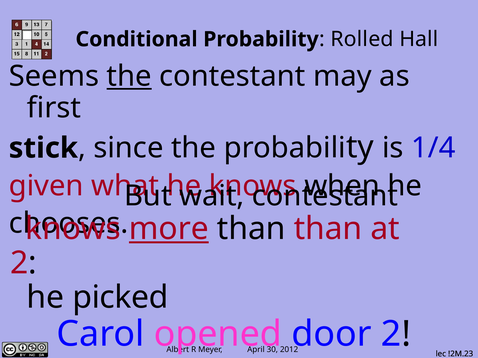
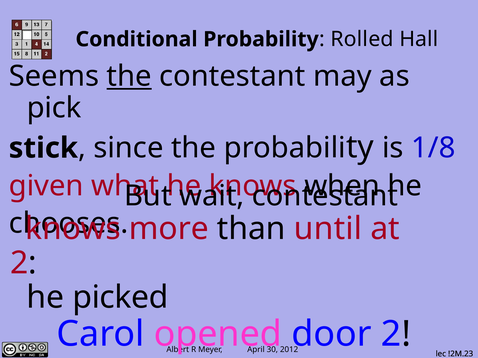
first: first -> pick (54, 108)
1/4: 1/4 -> 1/8 (433, 148)
more underline: present -> none (169, 229)
than than: than -> until (328, 229)
